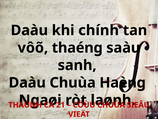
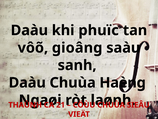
chính: chính -> phuïc (99, 30)
thaéng: thaéng -> gioâng (77, 48)
